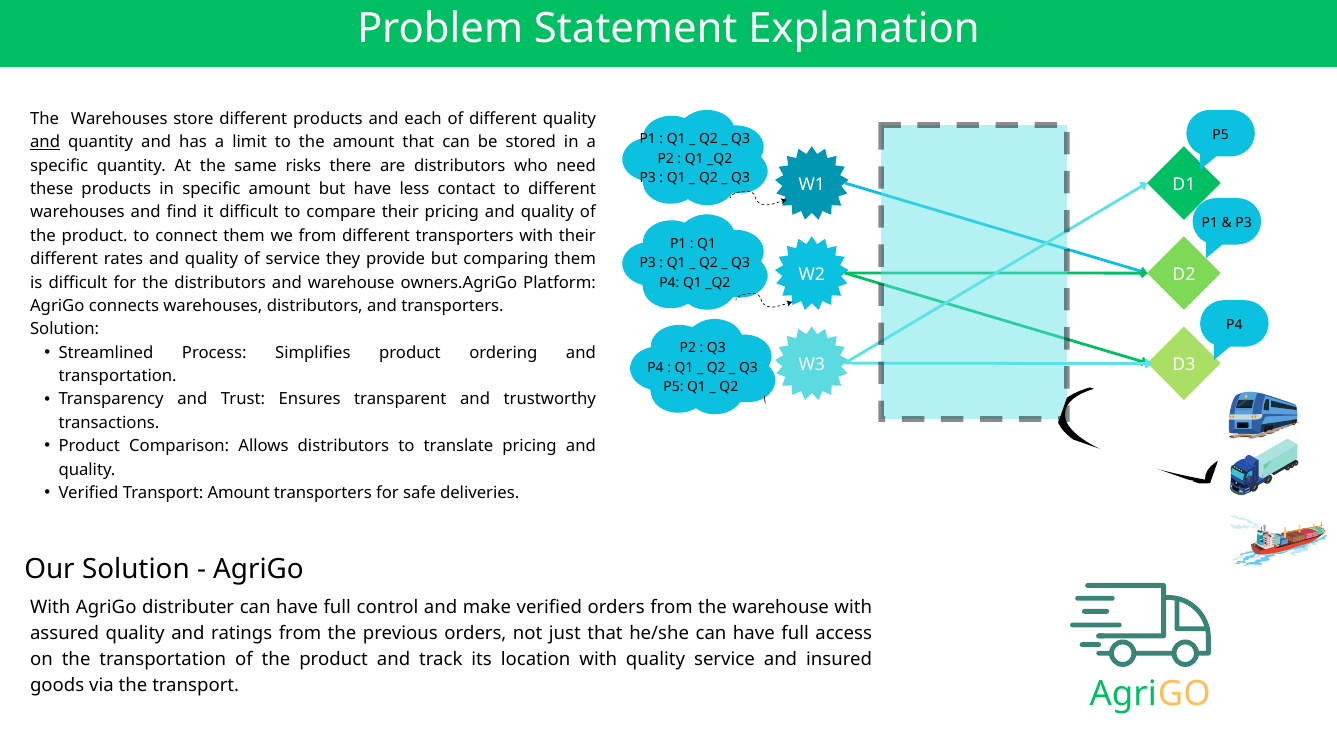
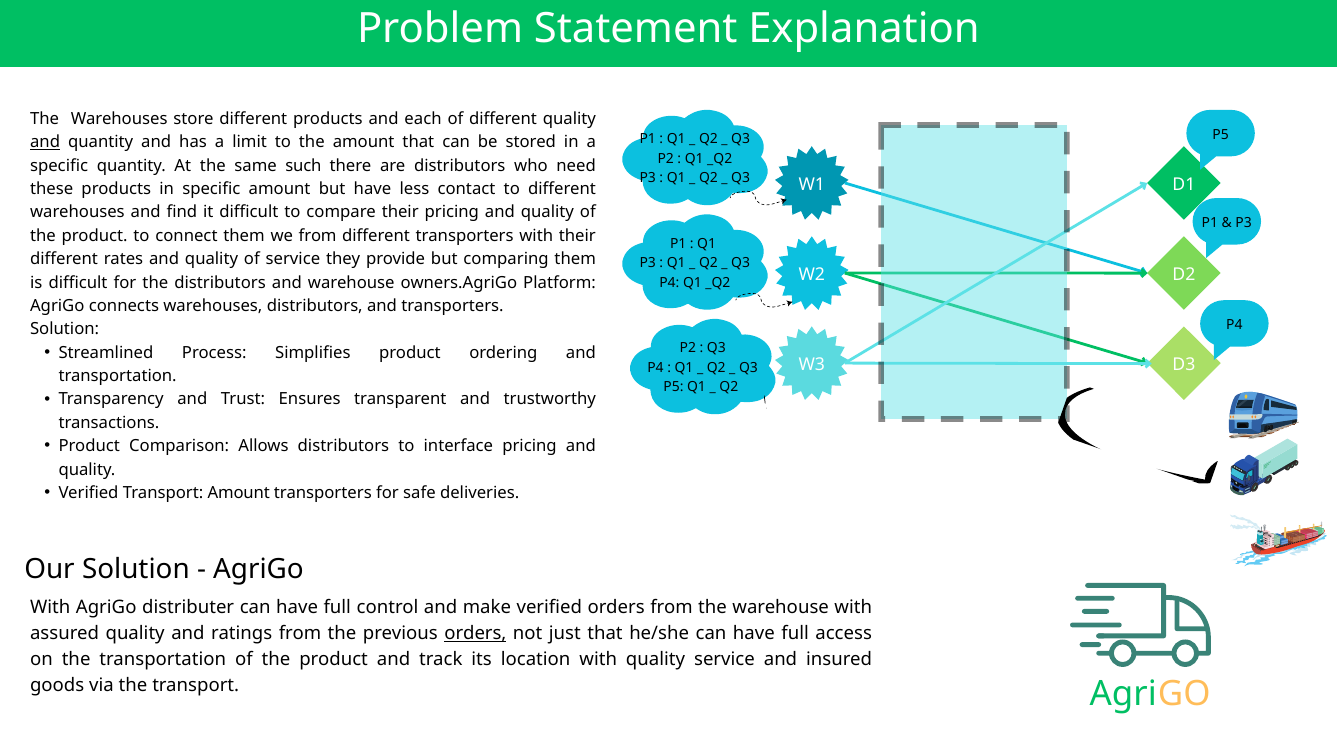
risks: risks -> such (303, 166)
translate: translate -> interface (458, 446)
orders underline: none -> present (475, 634)
